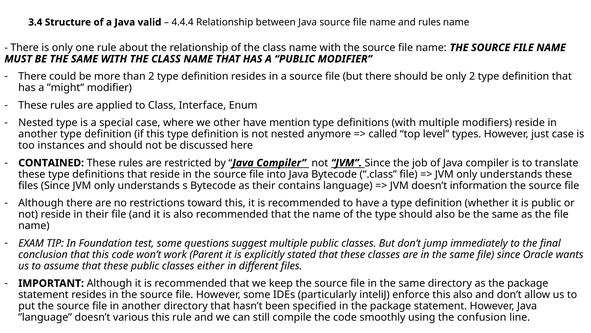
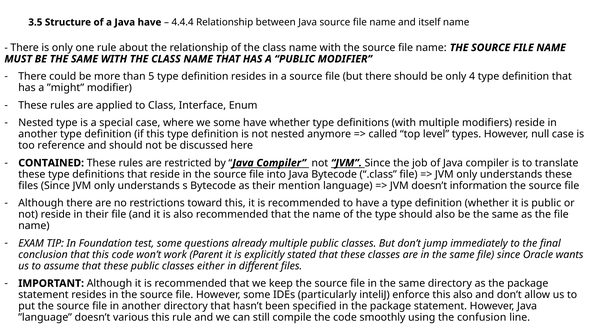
3.4: 3.4 -> 3.5 (35, 22)
Java valid: valid -> have (149, 22)
and rules: rules -> itself (429, 22)
than 2: 2 -> 5 (151, 76)
only 2: 2 -> 4 (472, 76)
we other: other -> some (227, 123)
have mention: mention -> whether (290, 123)
just: just -> null (540, 134)
instances: instances -> reference (61, 145)
contains: contains -> mention (299, 185)
suggest: suggest -> already (249, 243)
